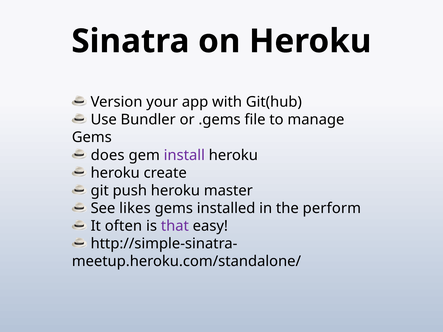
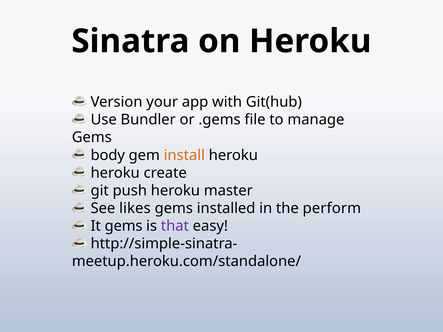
does: does -> body (108, 155)
install colour: purple -> orange (184, 155)
It often: often -> gems (124, 226)
